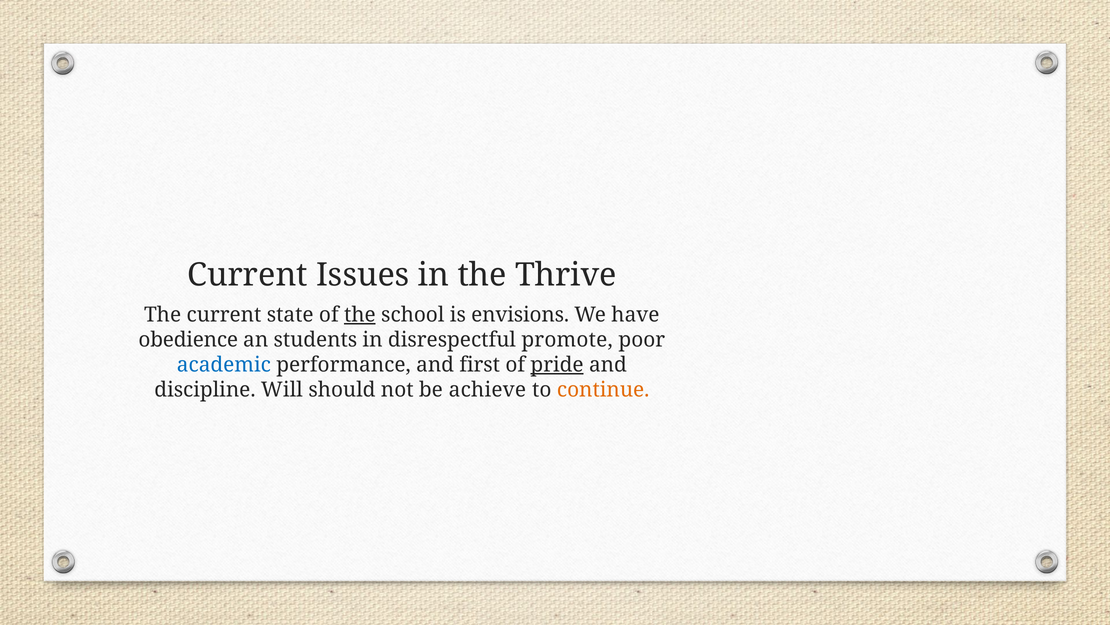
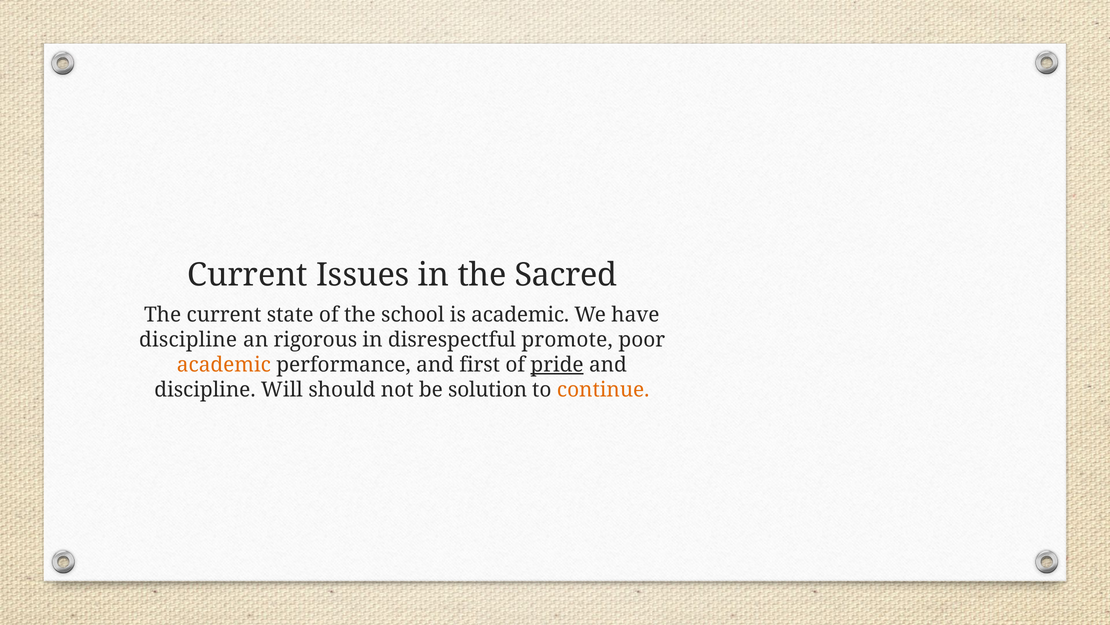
Thrive: Thrive -> Sacred (566, 275)
the underline: present -> none (360, 314)
is envisions: envisions -> academic (520, 314)
obedience: obedience -> discipline (188, 339)
students: students -> rigorous (315, 339)
academic colour: blue -> orange (224, 364)
achieve: achieve -> solution (488, 389)
